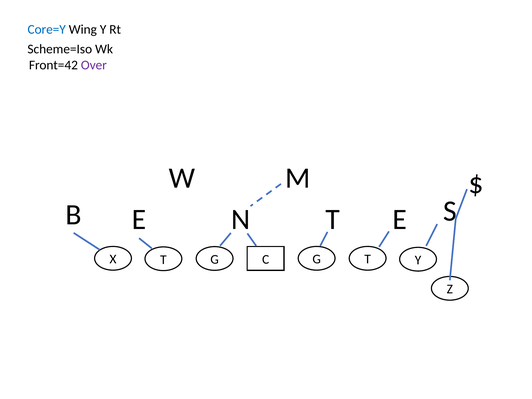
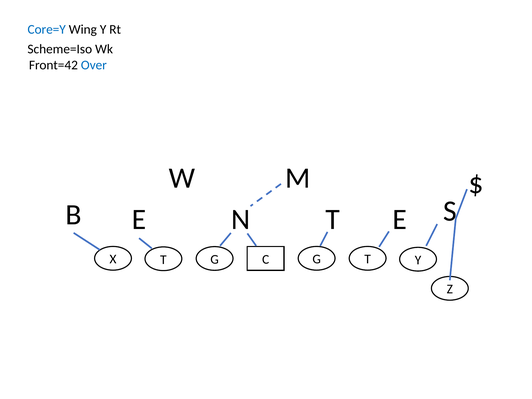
Over colour: purple -> blue (94, 65)
